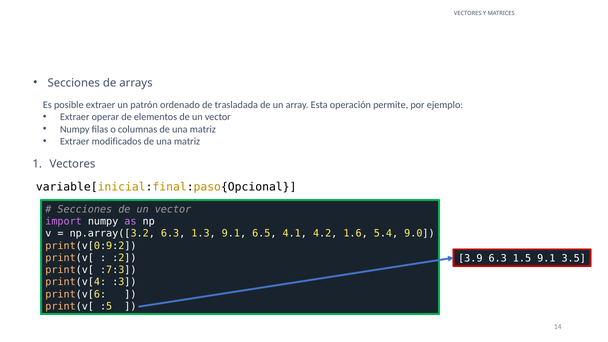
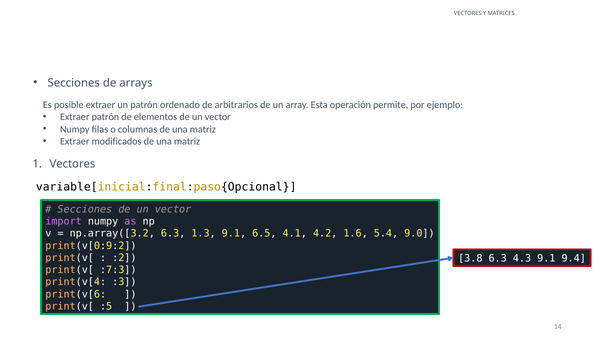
trasladada: trasladada -> arbitrarios (236, 105)
Extraer operar: operar -> patrón (105, 117)
3.9: 3.9 -> 3.8 (470, 258)
1.5: 1.5 -> 4.3 (522, 258)
3.5: 3.5 -> 9.4 (574, 258)
